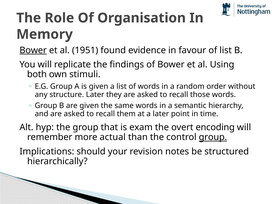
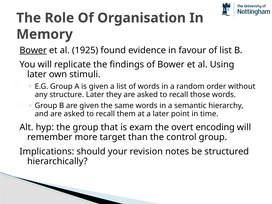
1951: 1951 -> 1925 (85, 50)
both: both -> later (37, 74)
actual: actual -> target (113, 137)
group underline: present -> none (213, 137)
